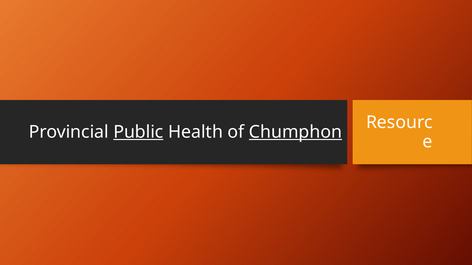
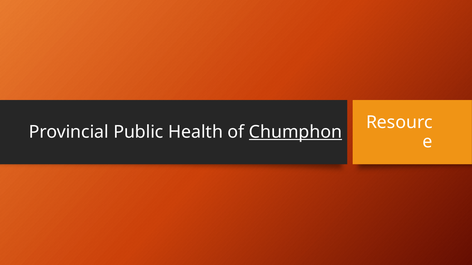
Public underline: present -> none (138, 132)
